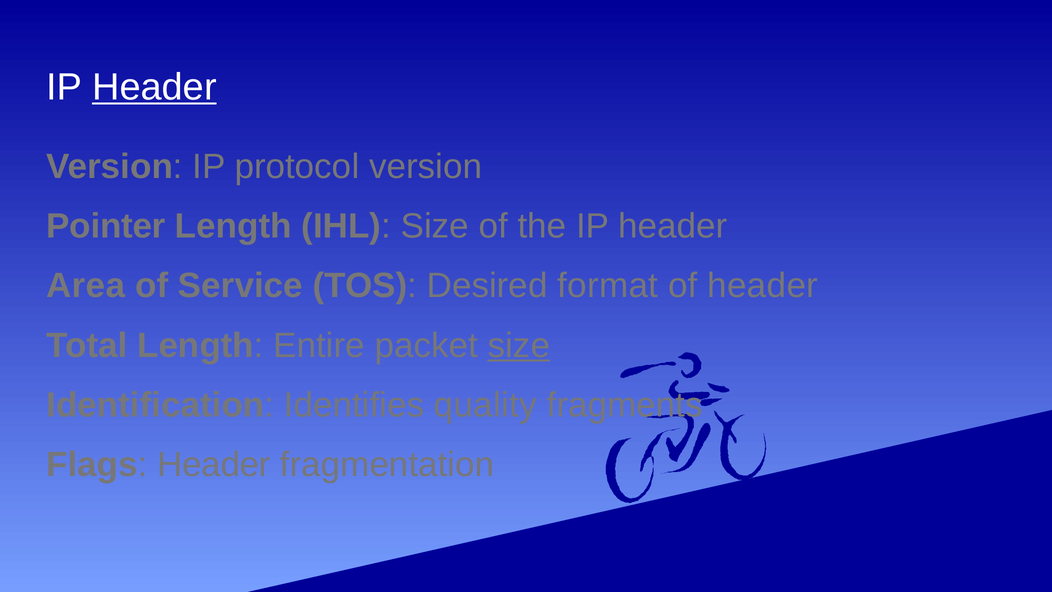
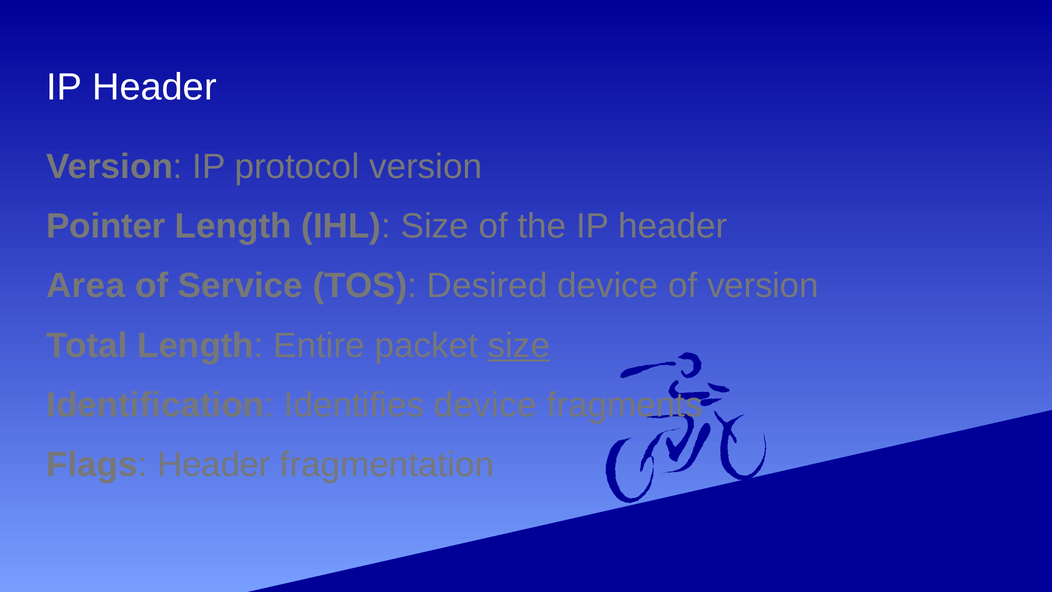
Header underline: present -> none (154, 87)
Desired format: format -> device (608, 286)
of header: header -> version (763, 286)
Identifies quality: quality -> device (485, 405)
